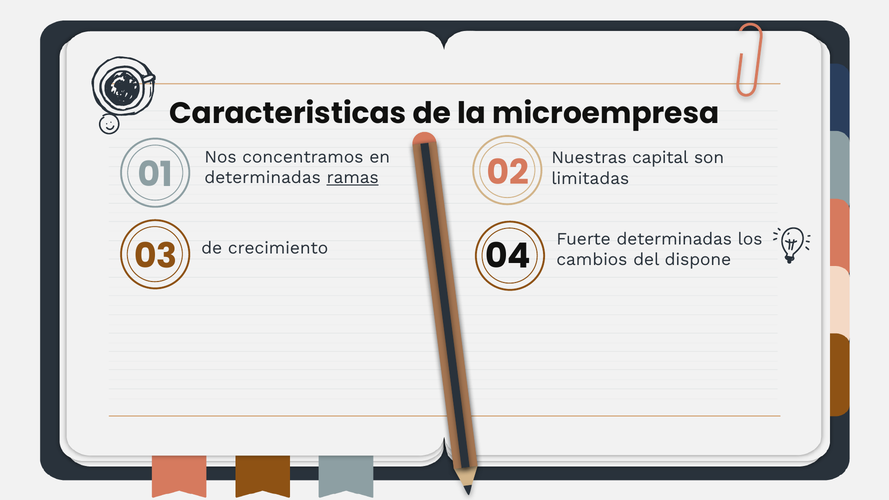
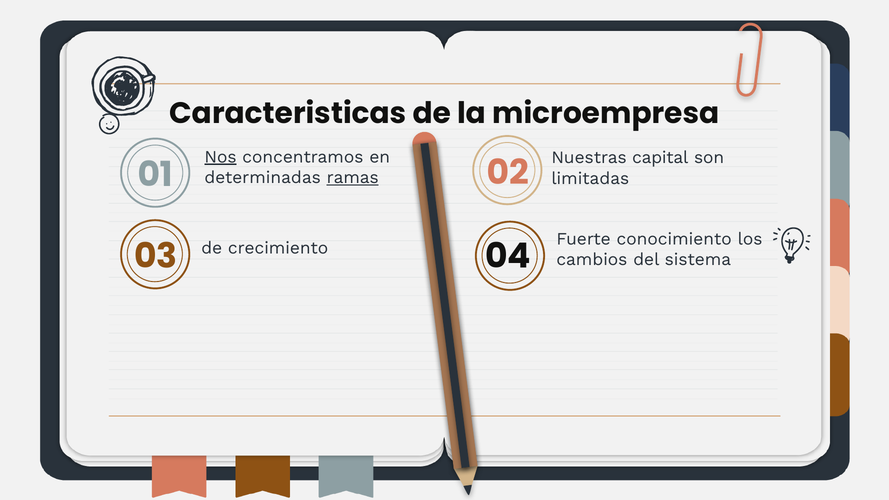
Nos underline: none -> present (220, 157)
Fuerte determinadas: determinadas -> conocimiento (674, 239)
dispone: dispone -> sistema (698, 260)
